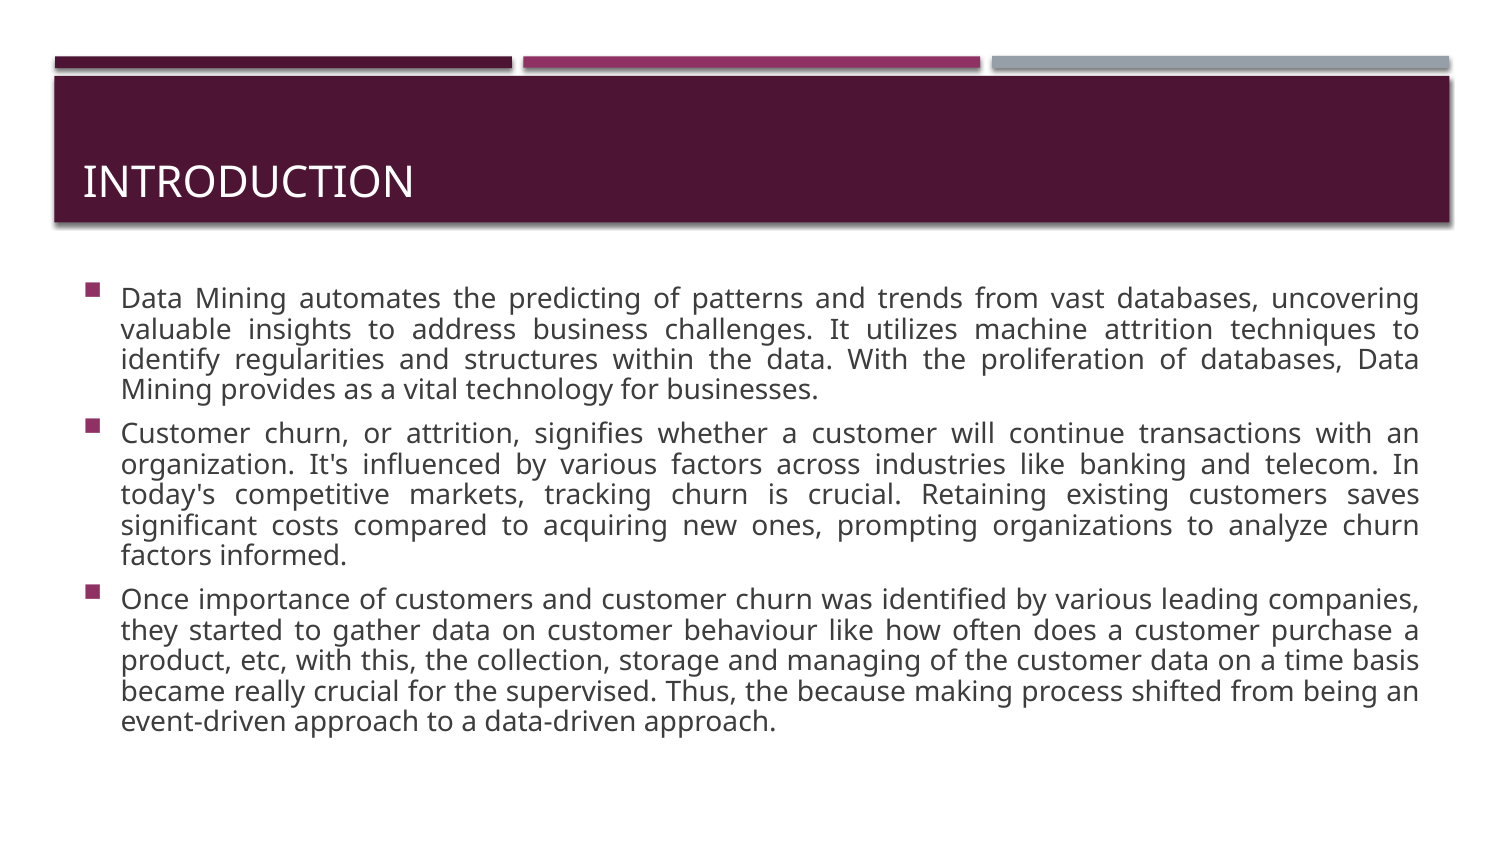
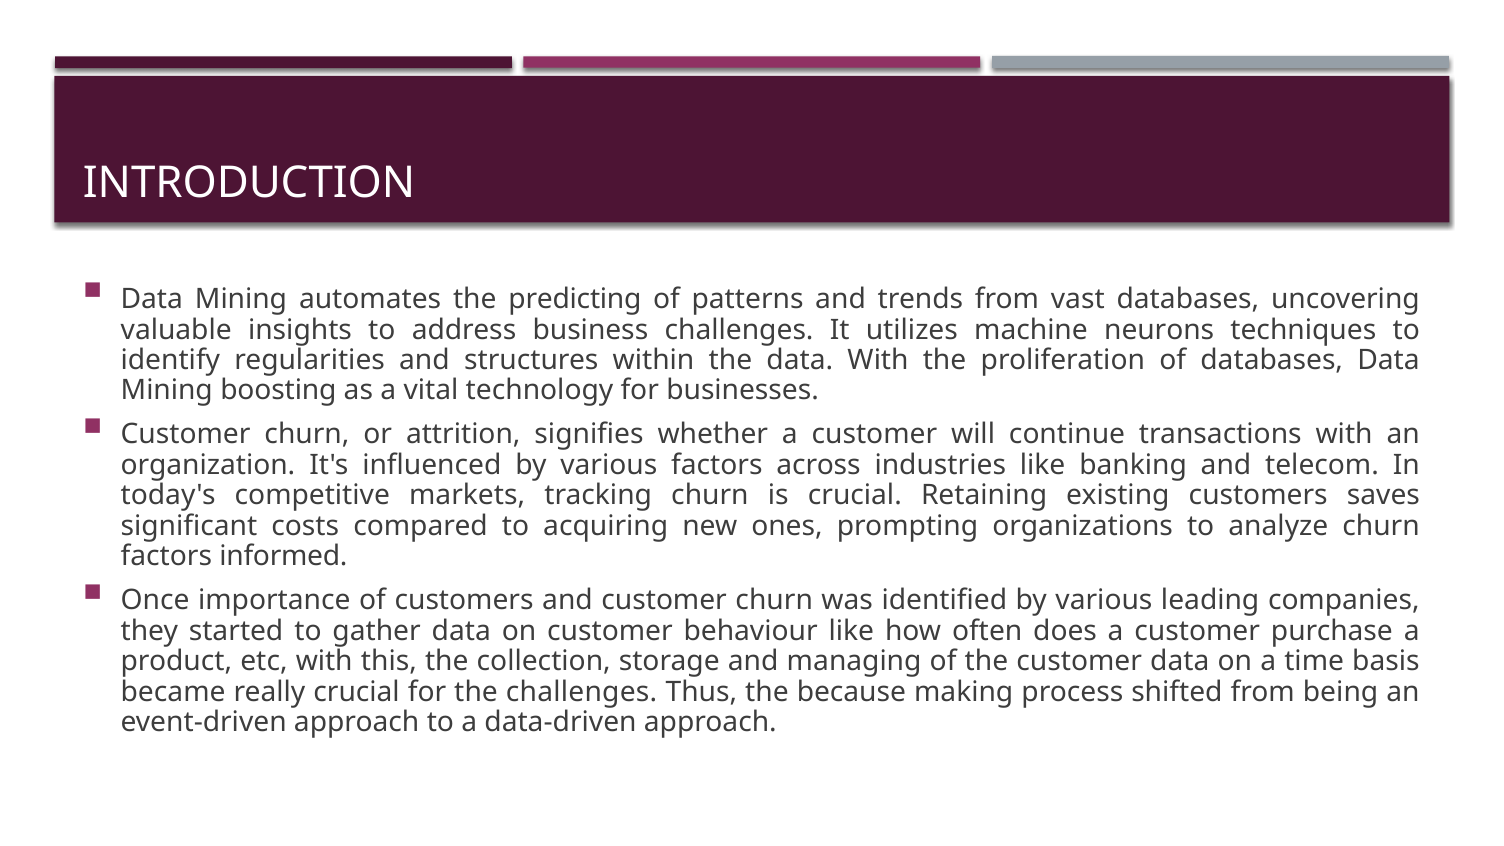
machine attrition: attrition -> neurons (1159, 330)
provides: provides -> boosting (278, 391)
the supervised: supervised -> challenges (582, 692)
